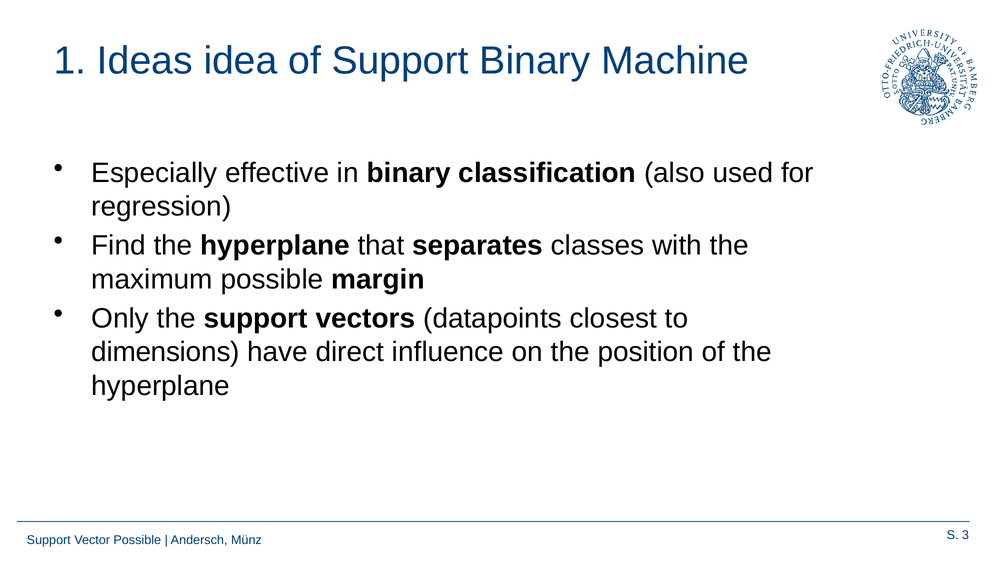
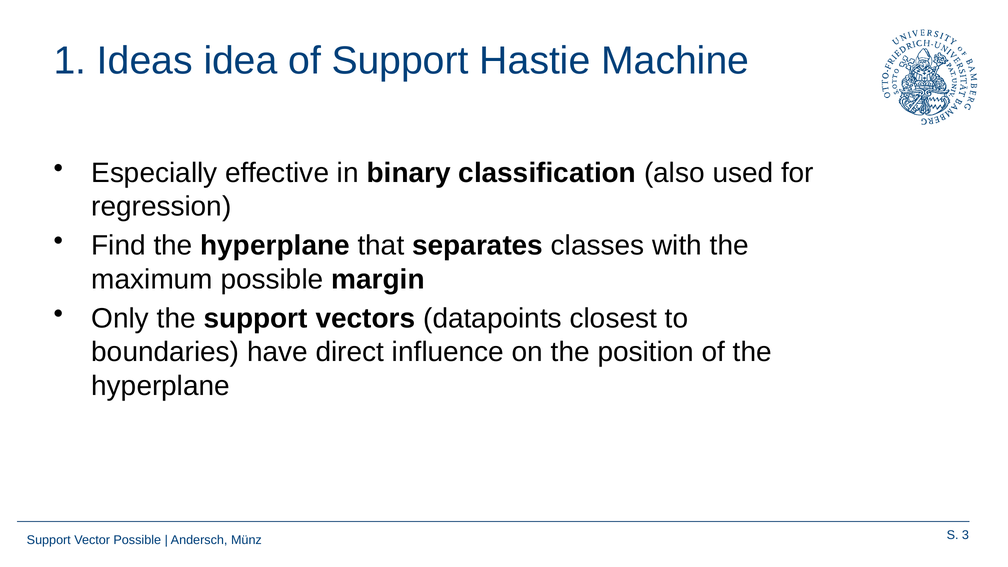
Support Binary: Binary -> Hastie (535, 61)
dimensions: dimensions -> boundaries (165, 352)
